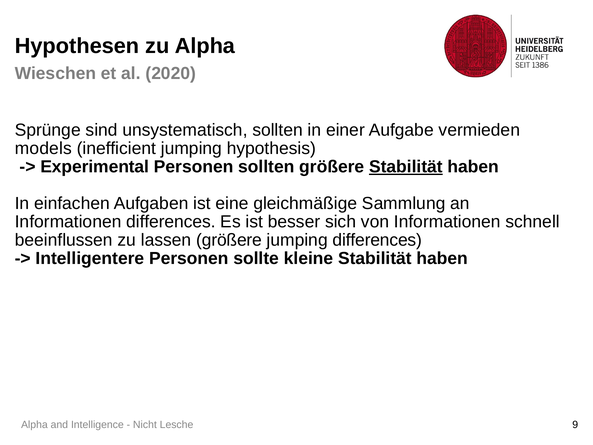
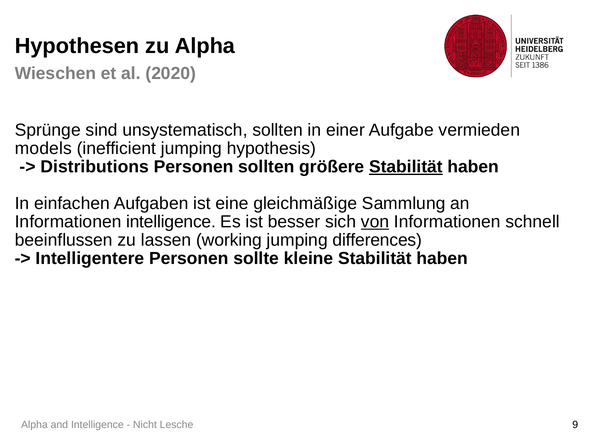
Experimental: Experimental -> Distributions (95, 167)
Informationen differences: differences -> intelligence (171, 222)
von underline: none -> present (375, 222)
lassen größere: größere -> working (229, 240)
